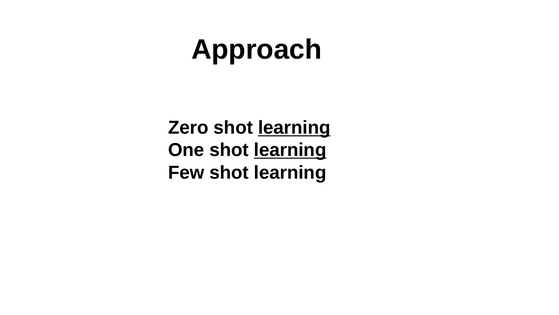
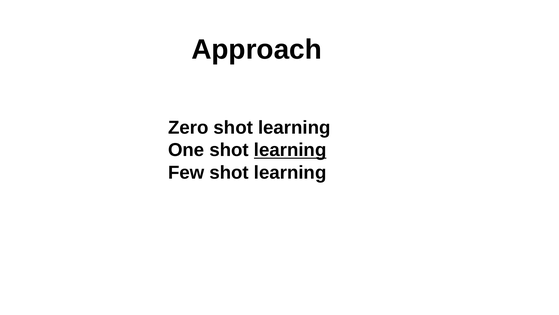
learning underline: present -> none (294, 128)
